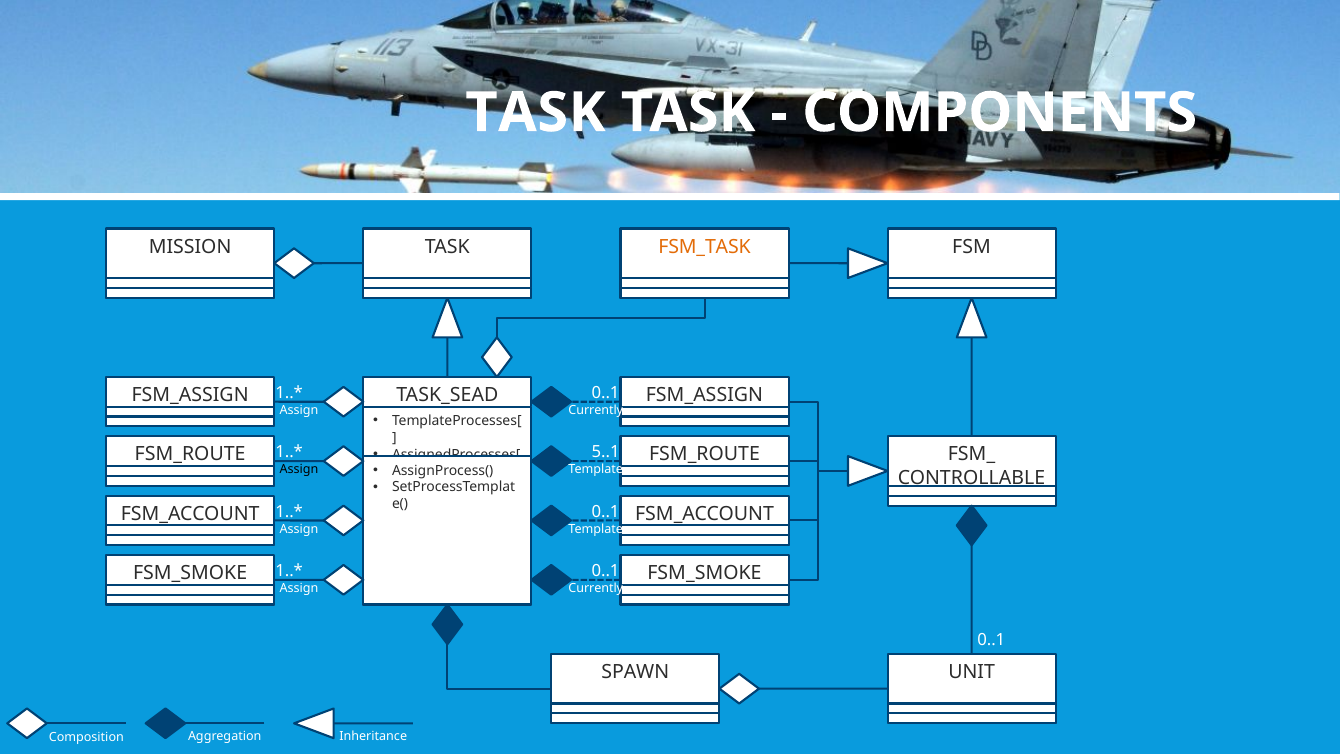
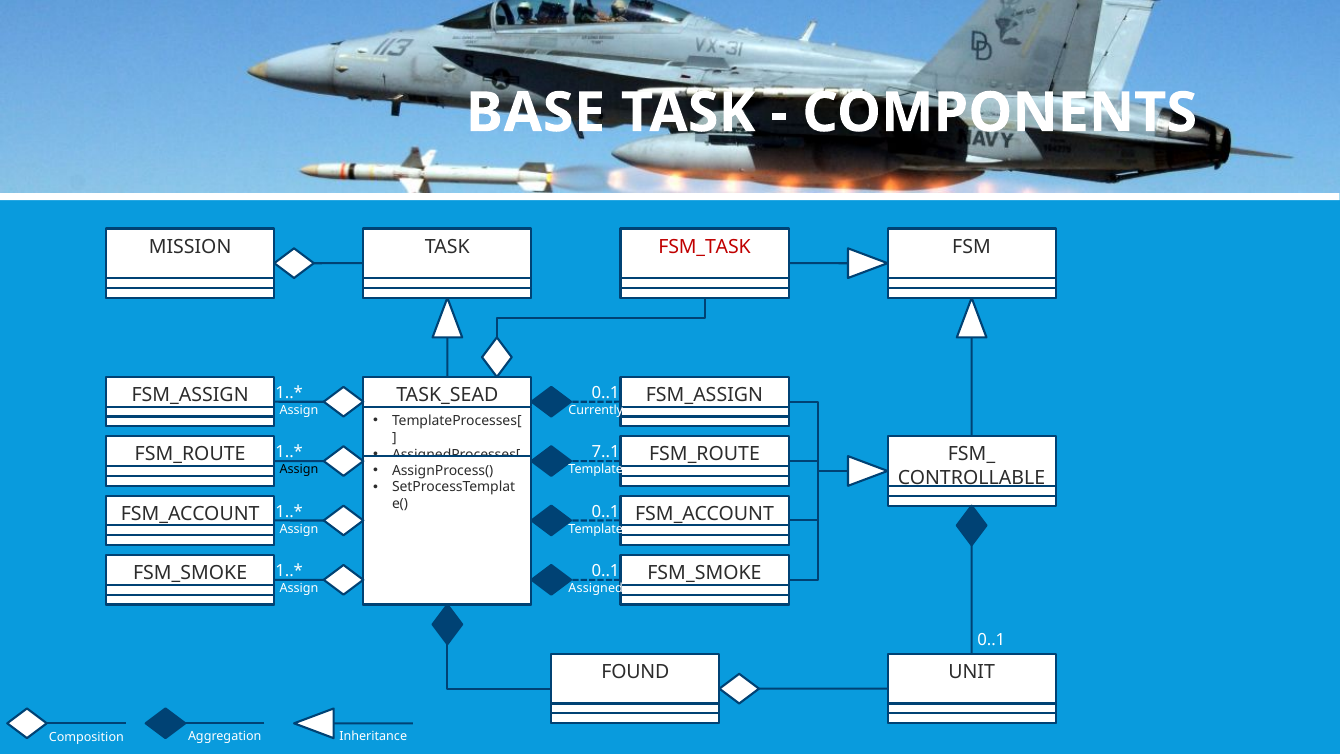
TASK: TASK -> BASE (536, 113)
FSM_TASK colour: orange -> red (705, 246)
5..1: 5..1 -> 7..1 (606, 452)
Assign Currently: Currently -> Assigned (596, 588)
SPAWN: SPAWN -> FOUND (635, 672)
